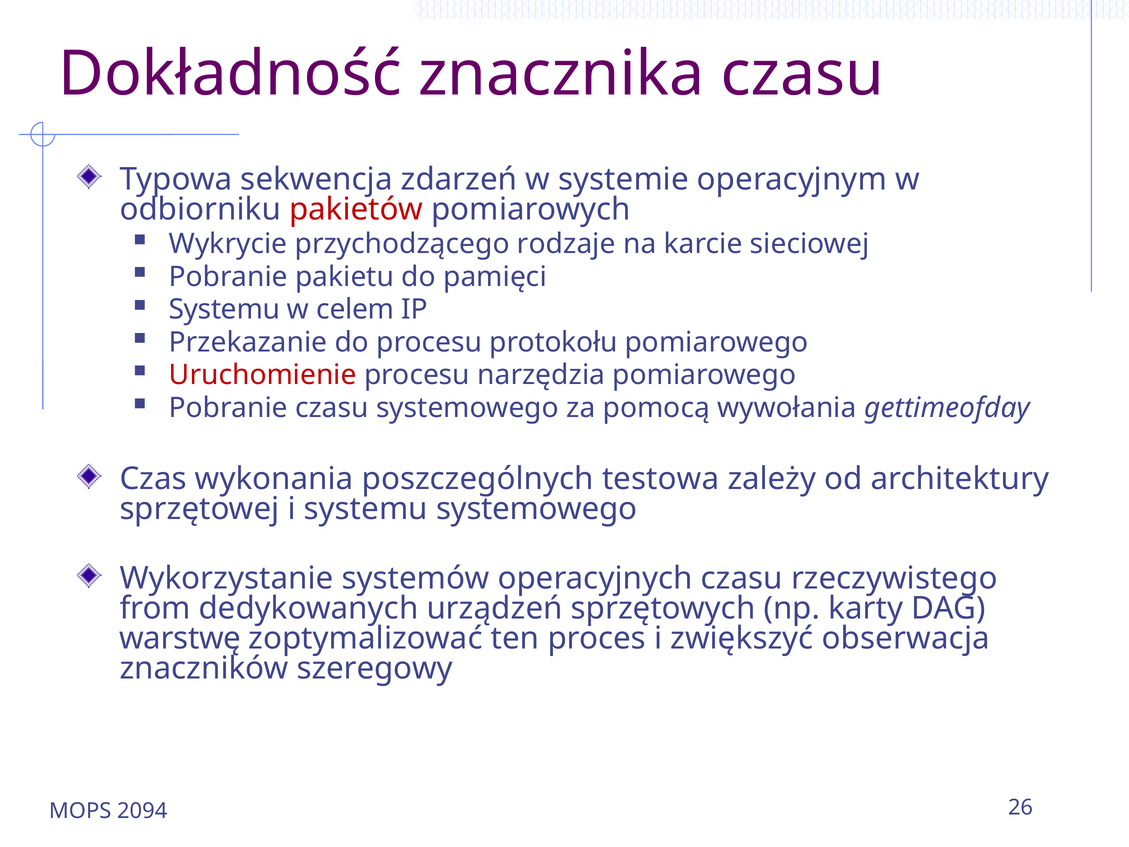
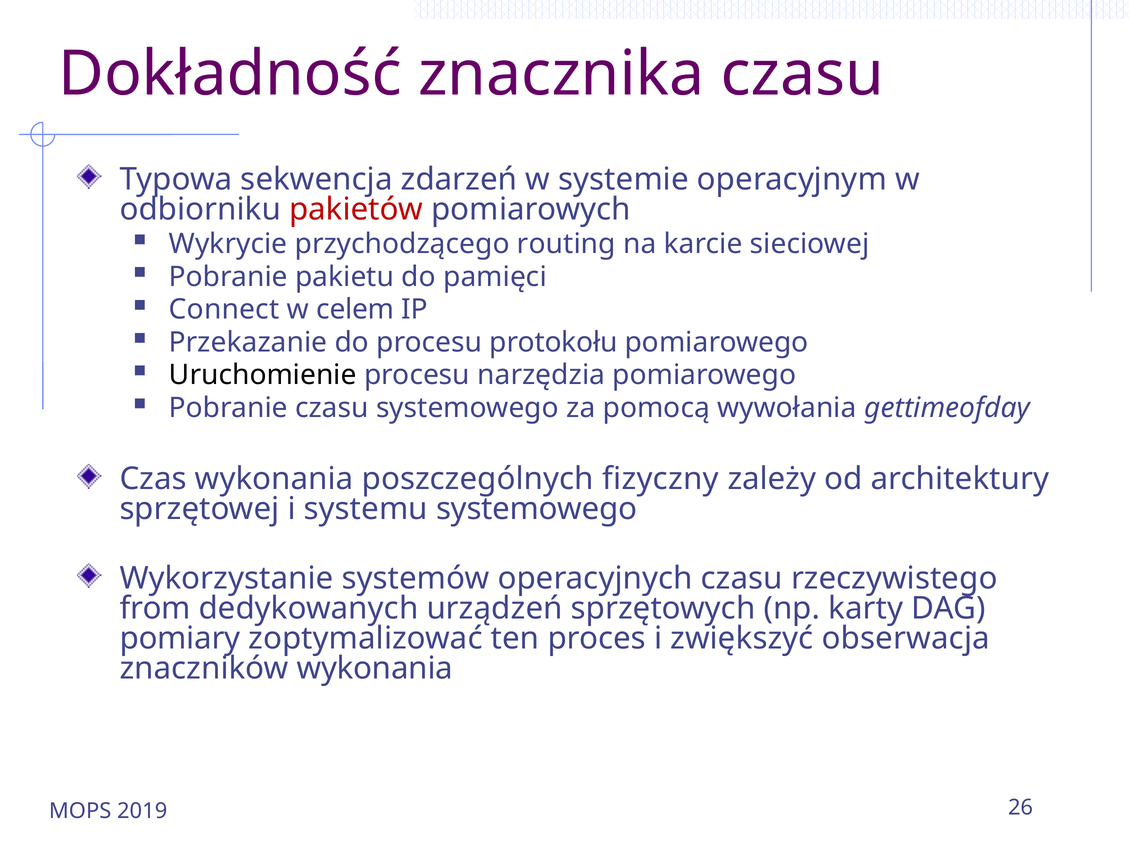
rodzaje: rodzaje -> routing (566, 244)
Systemu: Systemu -> Connect (224, 309)
Uruchomienie colour: red -> black (263, 375)
testowa: testowa -> fizyczny (661, 479)
warstwę: warstwę -> pomiary (180, 638)
znaczników szeregowy: szeregowy -> wykonania (375, 668)
2094: 2094 -> 2019 (142, 811)
